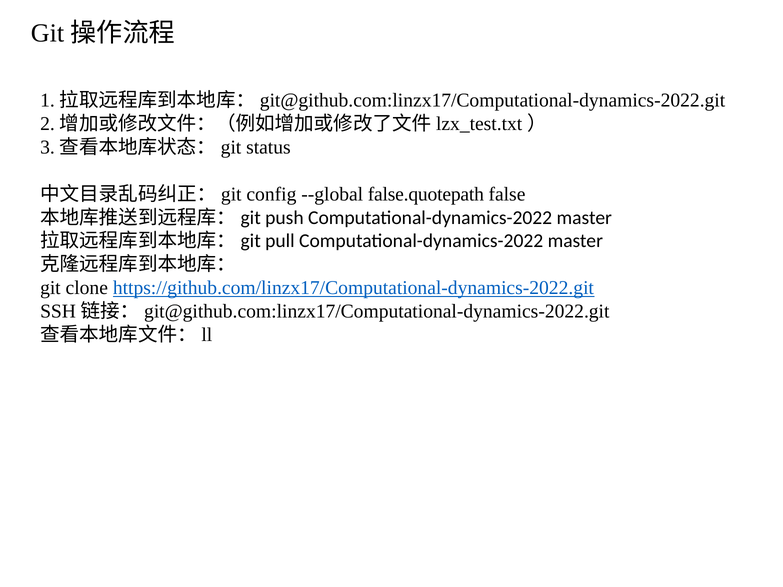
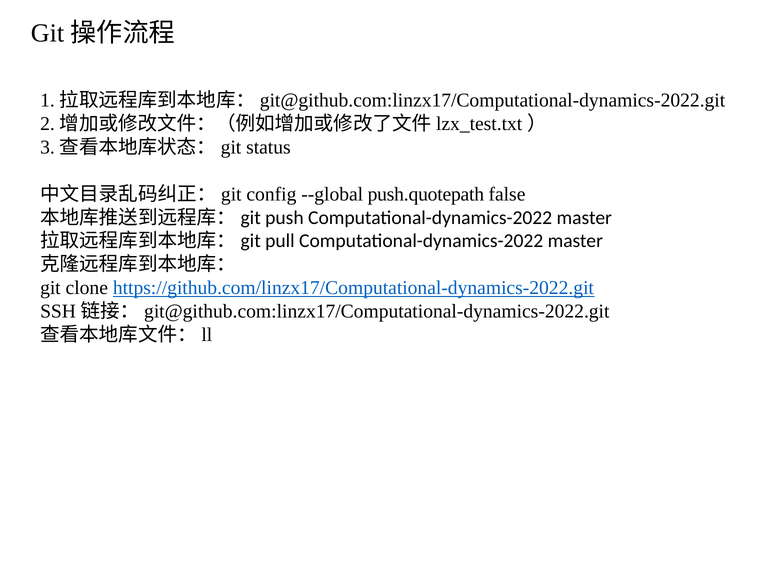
false.quotepath: false.quotepath -> push.quotepath (426, 194)
